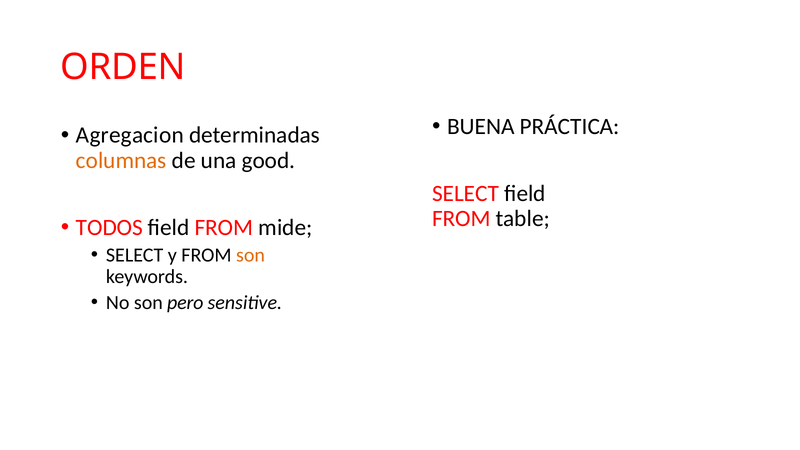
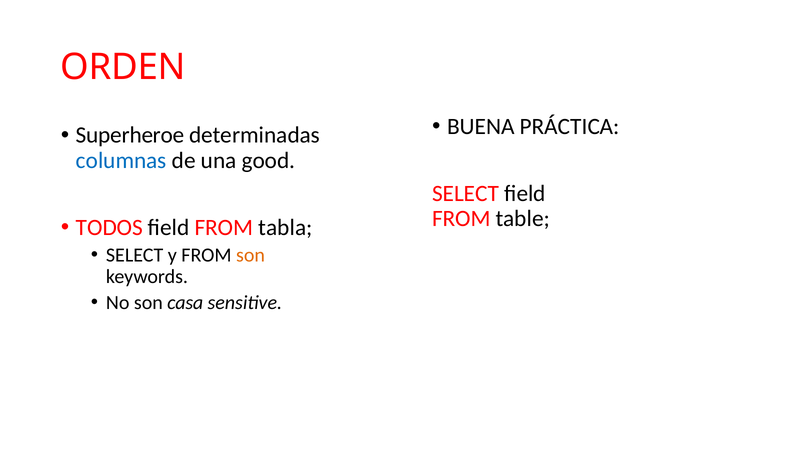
Agregacion: Agregacion -> Superheroe (130, 135)
columnas colour: orange -> blue (121, 160)
mide: mide -> tabla (285, 228)
pero: pero -> casa (185, 302)
